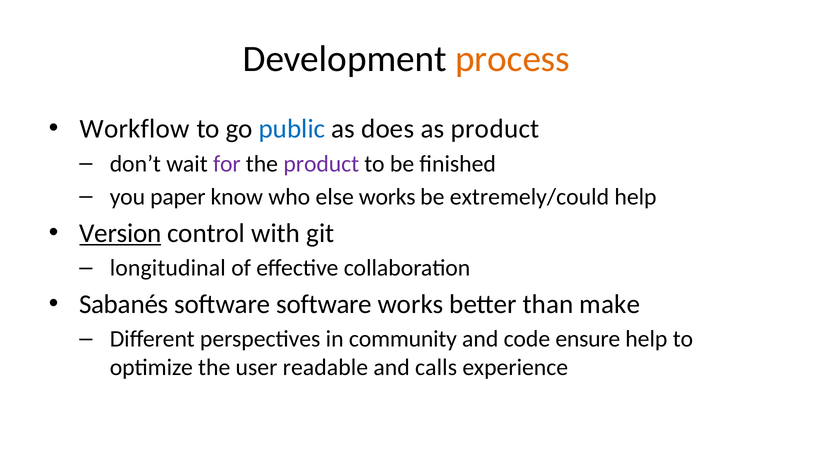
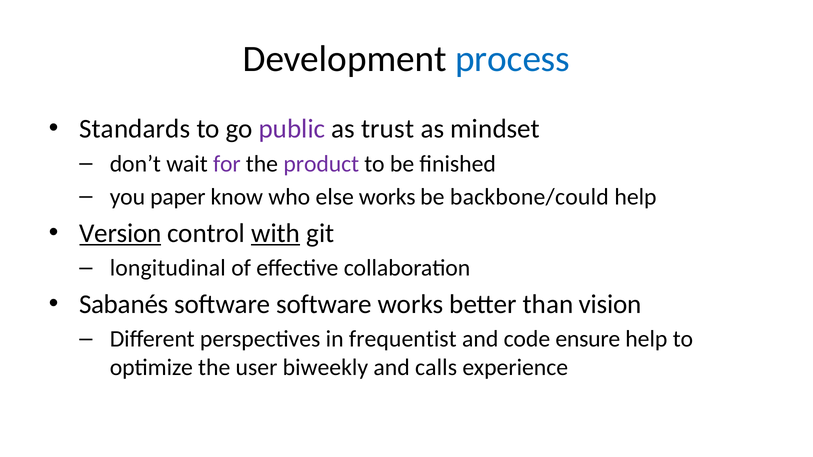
process colour: orange -> blue (512, 59)
Workflow: Workflow -> Standards (135, 129)
public colour: blue -> purple (292, 129)
does: does -> trust (388, 129)
as product: product -> mindset (495, 129)
extremely/could: extremely/could -> backbone/could (529, 197)
with underline: none -> present (276, 233)
make: make -> vision (610, 304)
community: community -> frequentist (403, 339)
readable: readable -> biweekly (325, 368)
